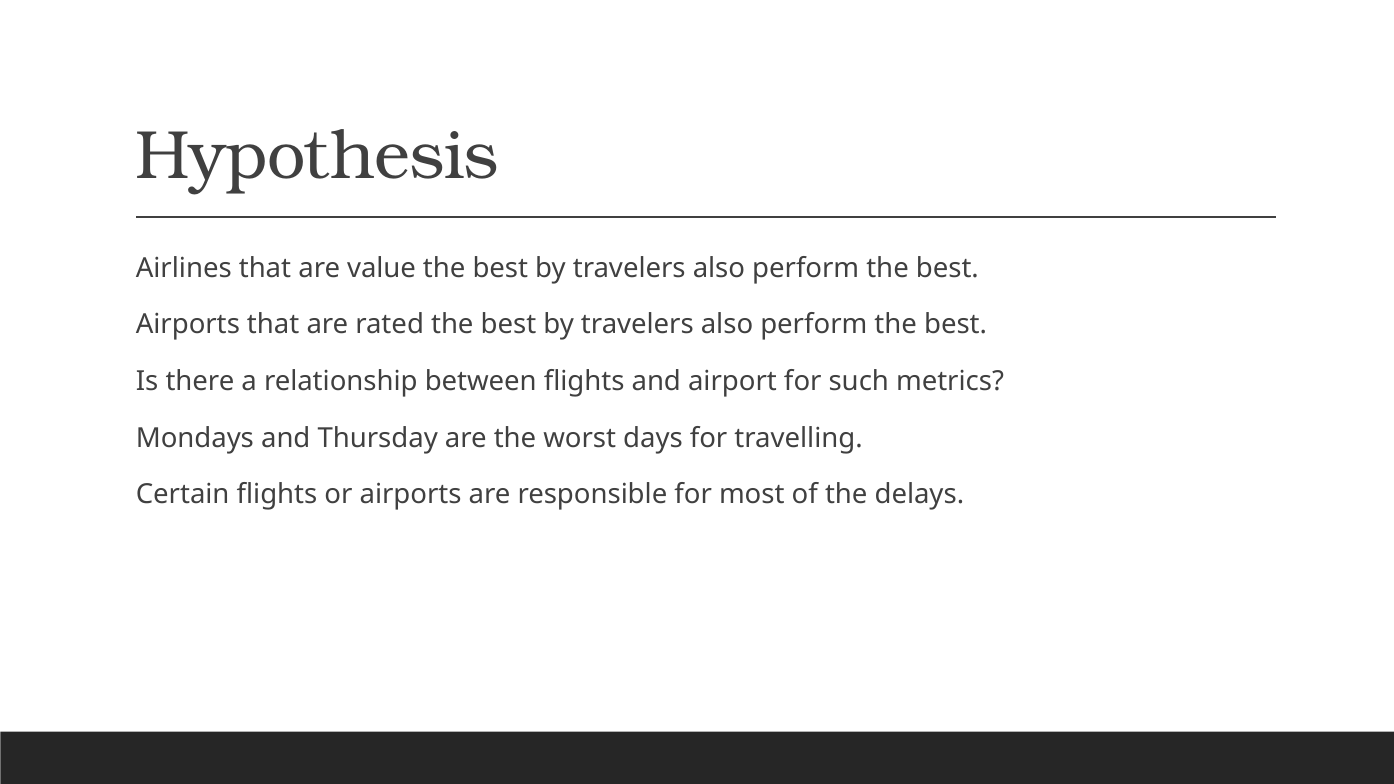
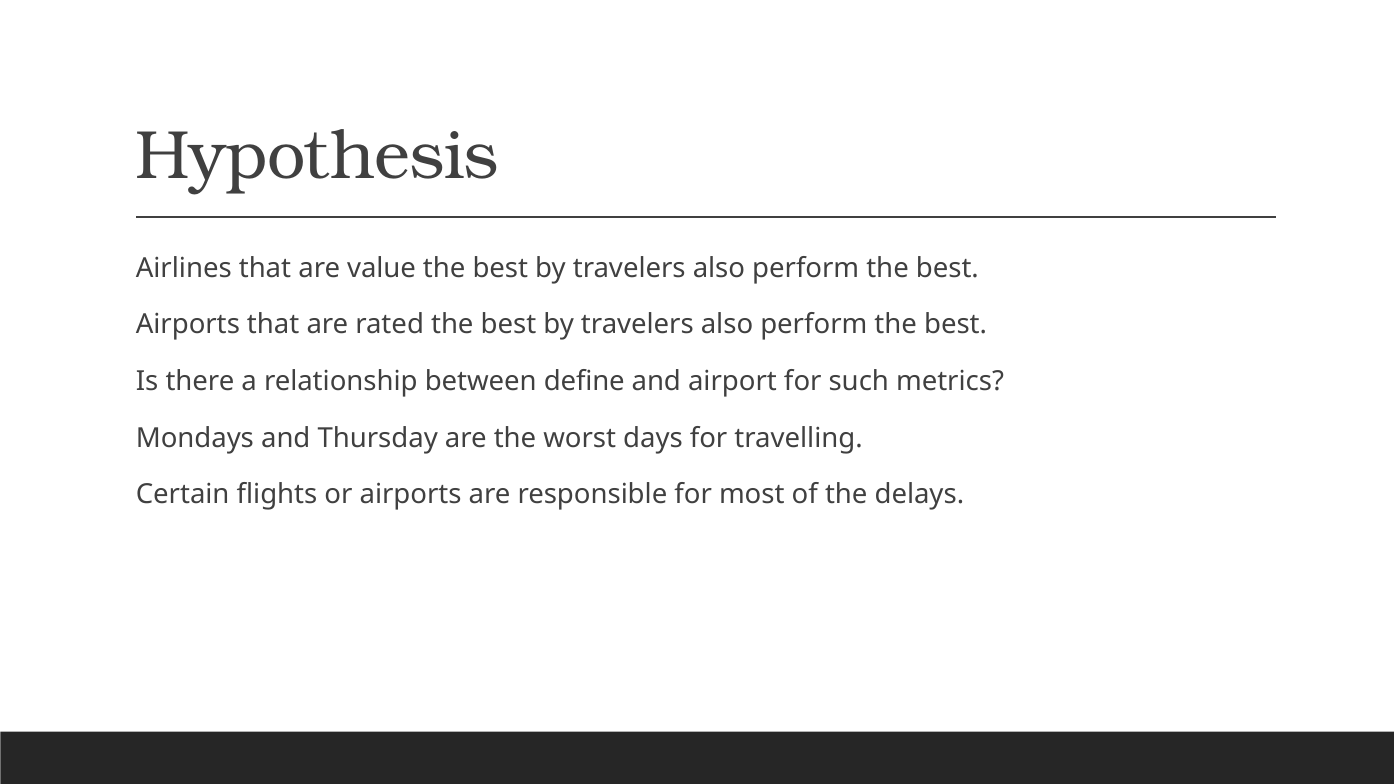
between flights: flights -> define (584, 381)
